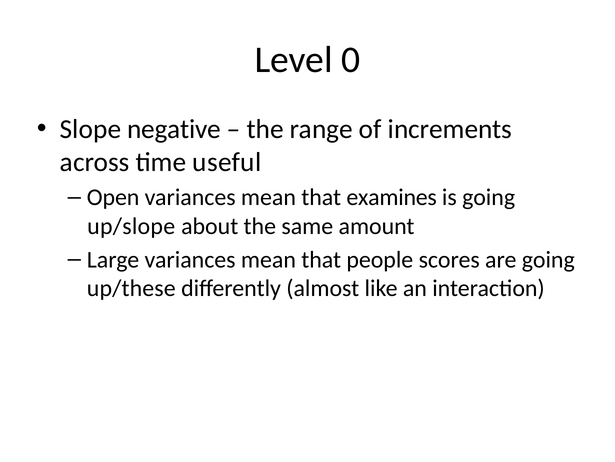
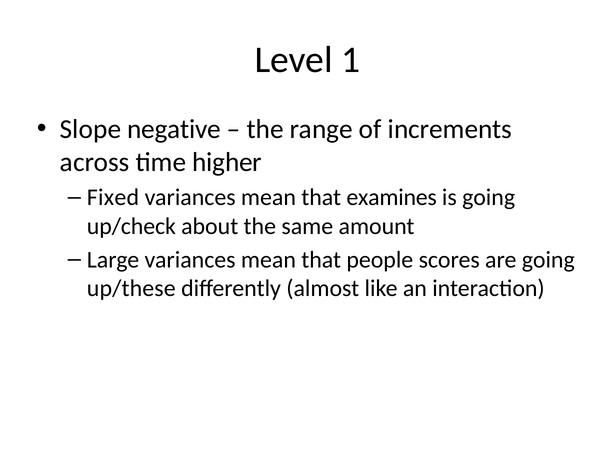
0: 0 -> 1 (351, 60)
useful: useful -> higher (227, 162)
Open: Open -> Fixed (113, 197)
up/slope: up/slope -> up/check (131, 226)
